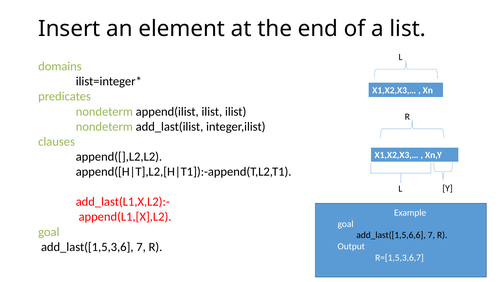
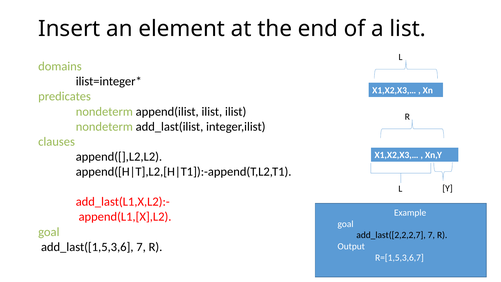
add_last([1,5,6,6: add_last([1,5,6,6 -> add_last([2,2,2,7 (391, 235)
